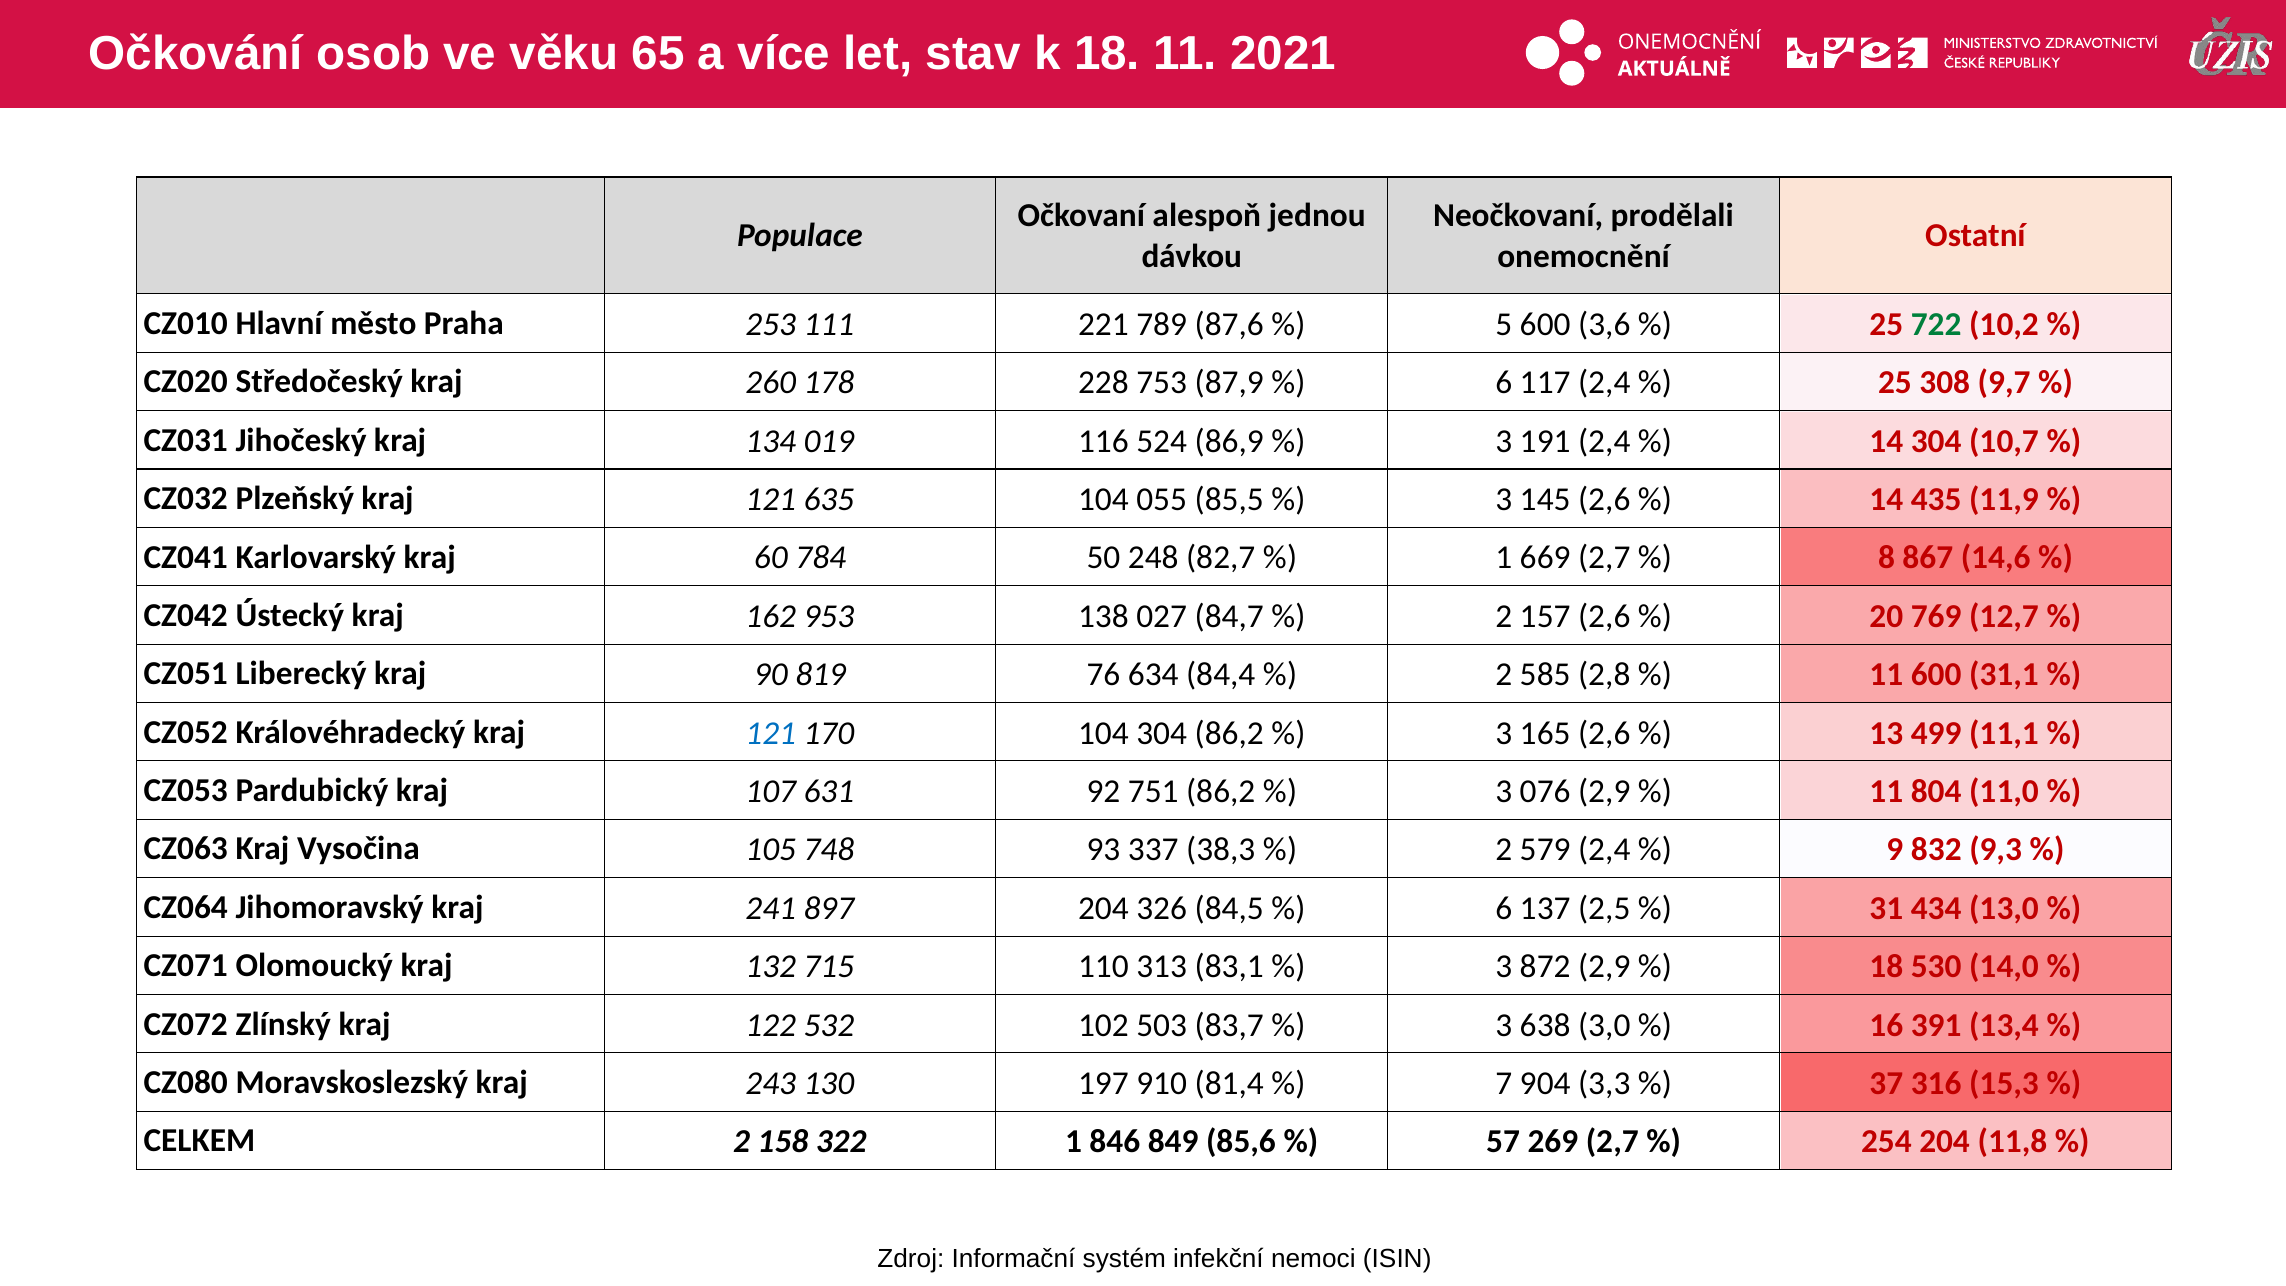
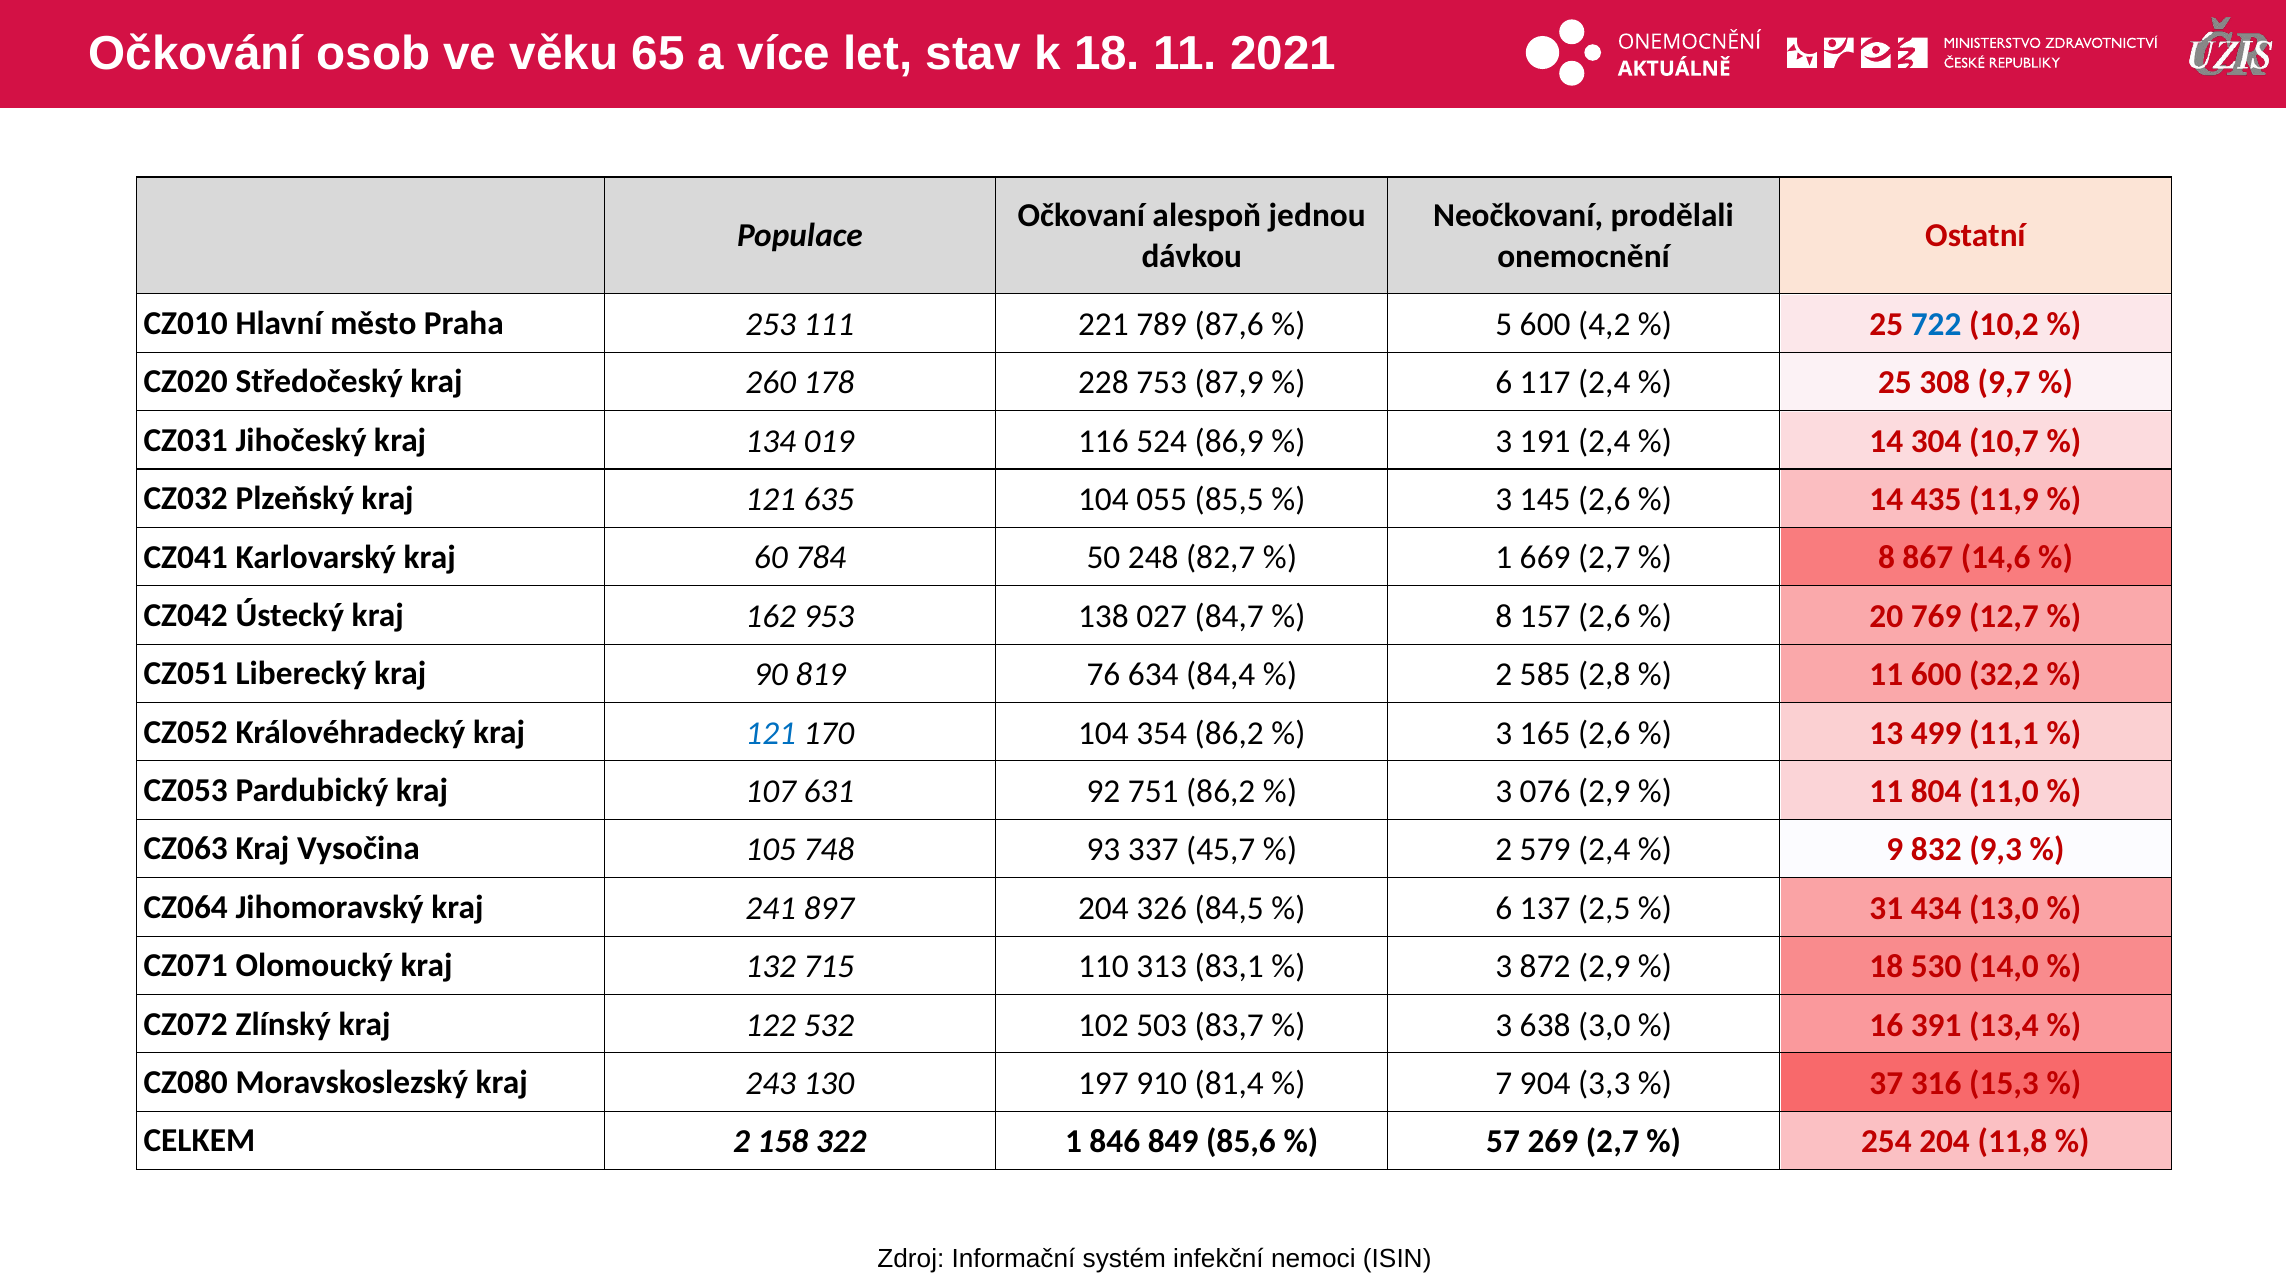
3,6: 3,6 -> 4,2 (1604, 324)
722 colour: green -> blue (1936, 324)
2: 2 -> 8 (1504, 616)
31,1: 31,1 -> 32,2 (2004, 675)
104 304: 304 -> 354 (1162, 733)
38,3: 38,3 -> 45,7 (1221, 850)
